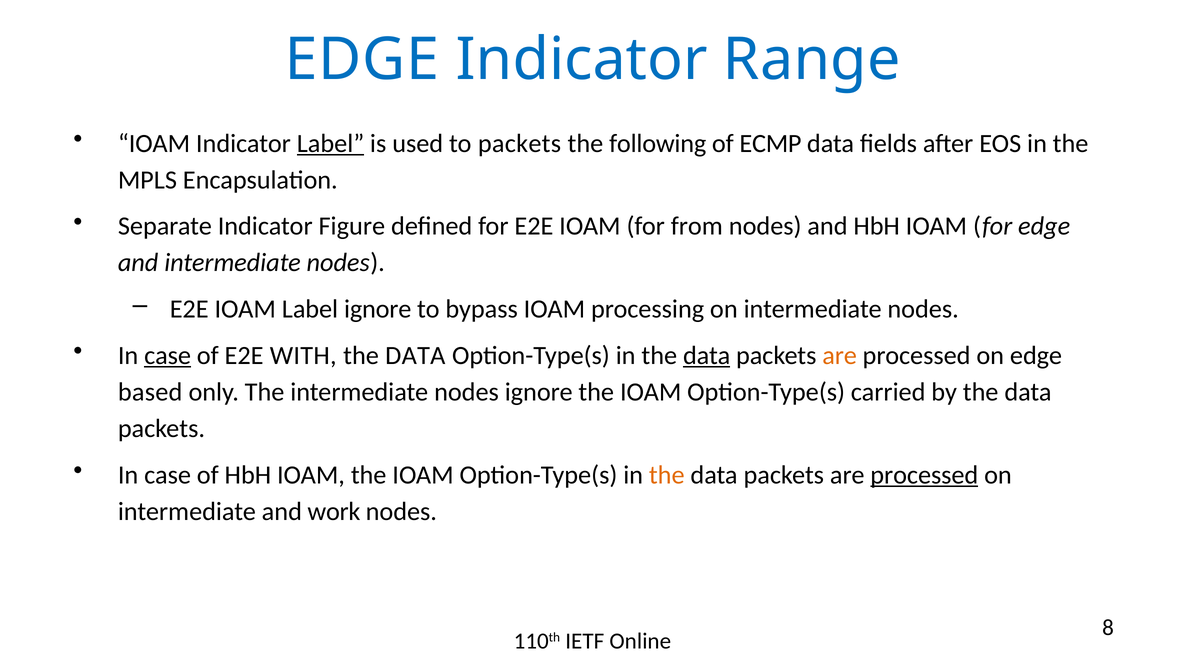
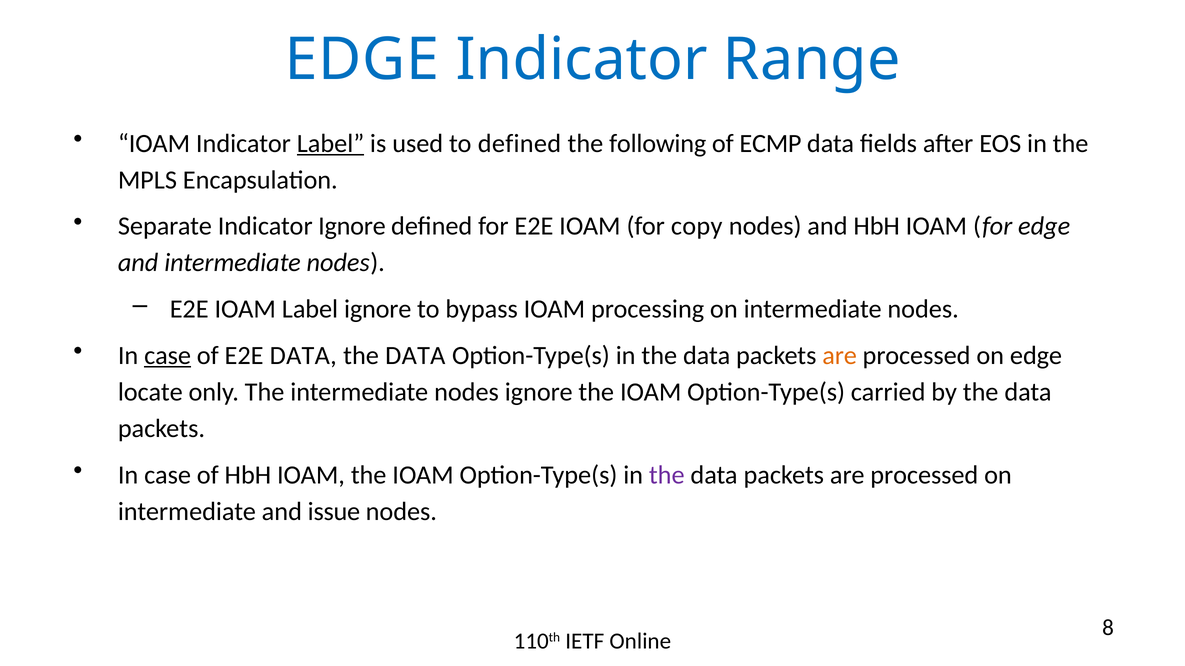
to packets: packets -> defined (519, 143)
Indicator Figure: Figure -> Ignore (352, 226)
from: from -> copy (697, 226)
E2E WITH: WITH -> DATA (303, 356)
data underline: present -> none (707, 356)
based: based -> locate (150, 392)
the colour: orange -> purple (667, 475)
processed underline: present -> none (924, 475)
work: work -> issue (334, 512)
